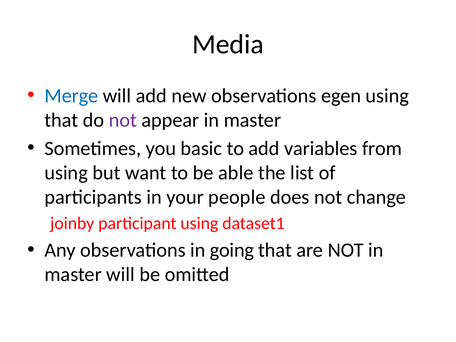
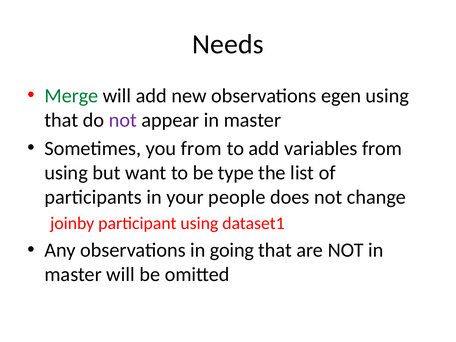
Media: Media -> Needs (228, 44)
Merge colour: blue -> green (71, 96)
you basic: basic -> from (201, 148)
able: able -> type (236, 173)
